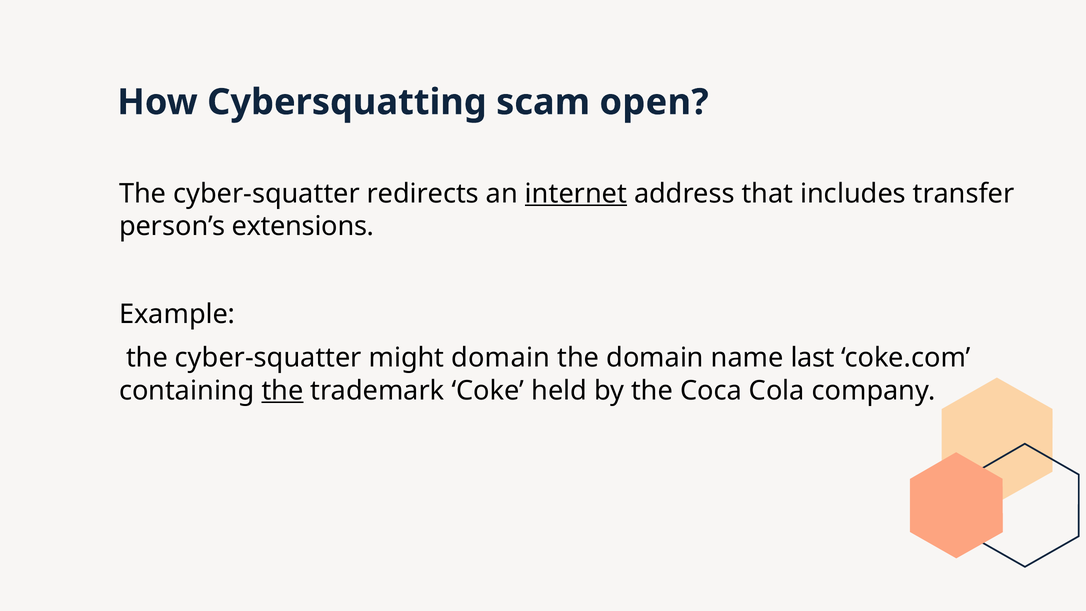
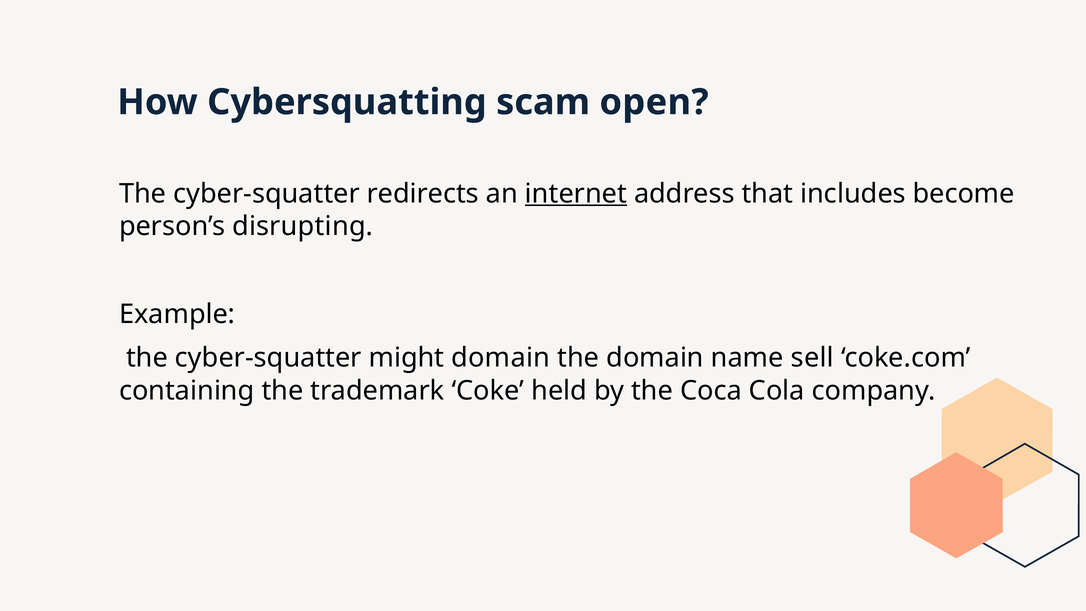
transfer: transfer -> become (964, 194)
extensions: extensions -> disrupting (303, 226)
last: last -> sell (812, 358)
the underline: present -> none (282, 390)
